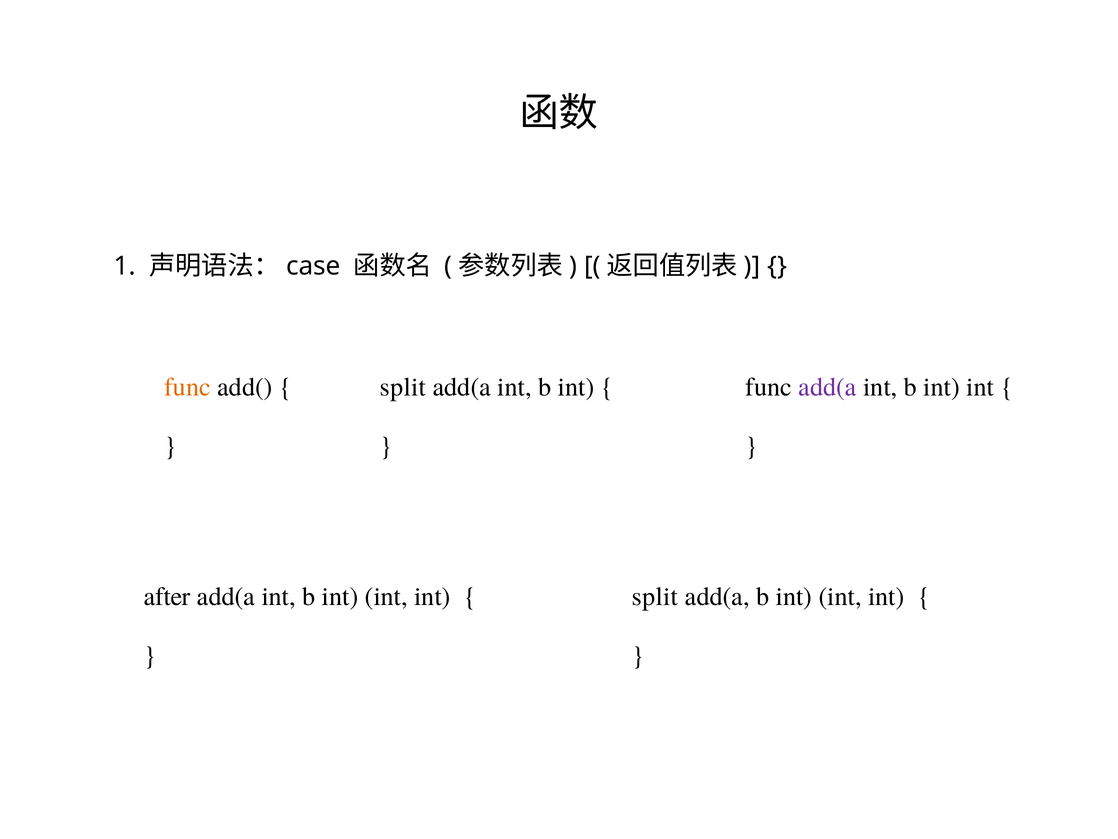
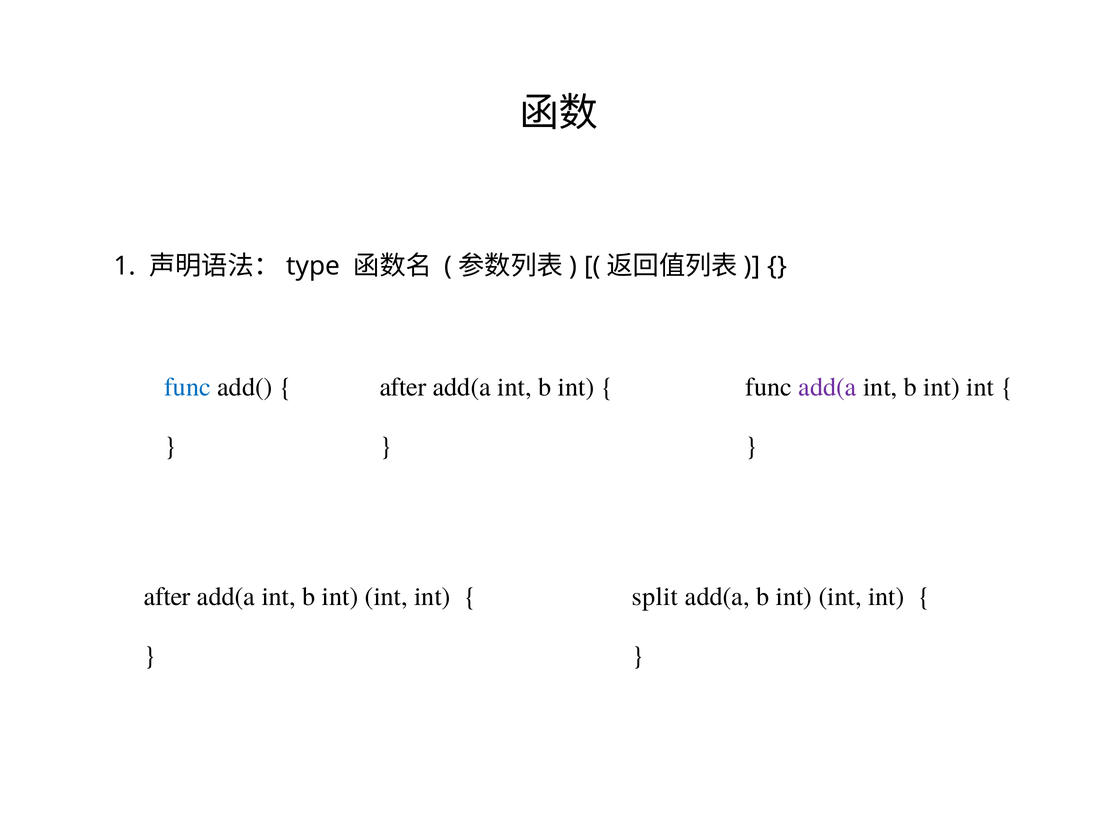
case: case -> type (313, 266)
func colour: orange -> blue (187, 387)
split: split -> after (403, 387)
